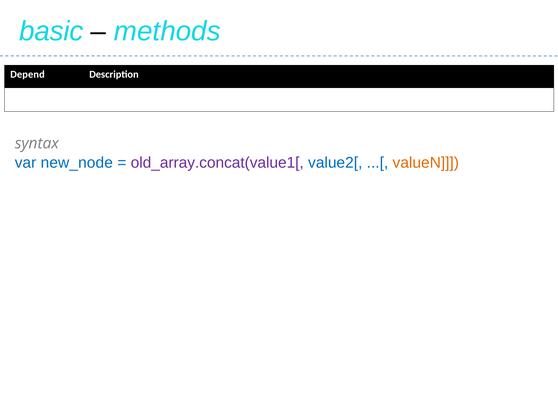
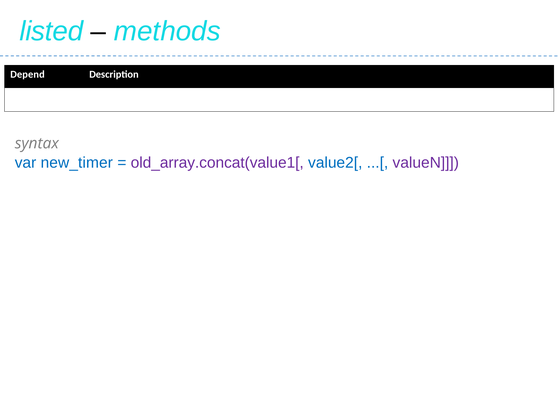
basic: basic -> listed (51, 31)
new_node: new_node -> new_timer (77, 163)
valueN colour: orange -> purple (426, 163)
